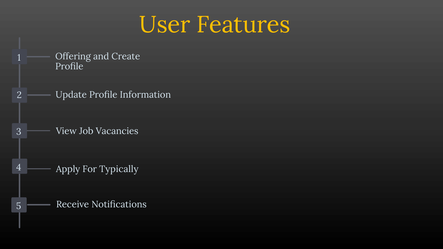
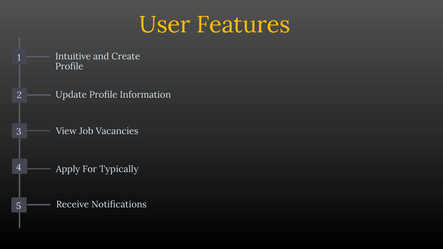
Offering: Offering -> Intuitive (73, 57)
